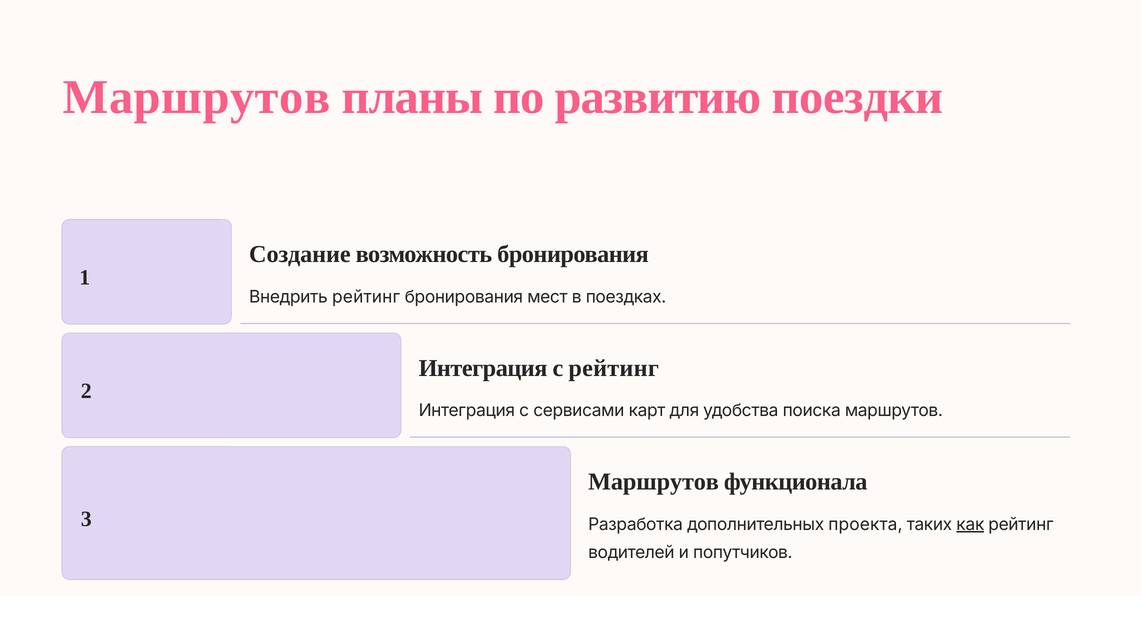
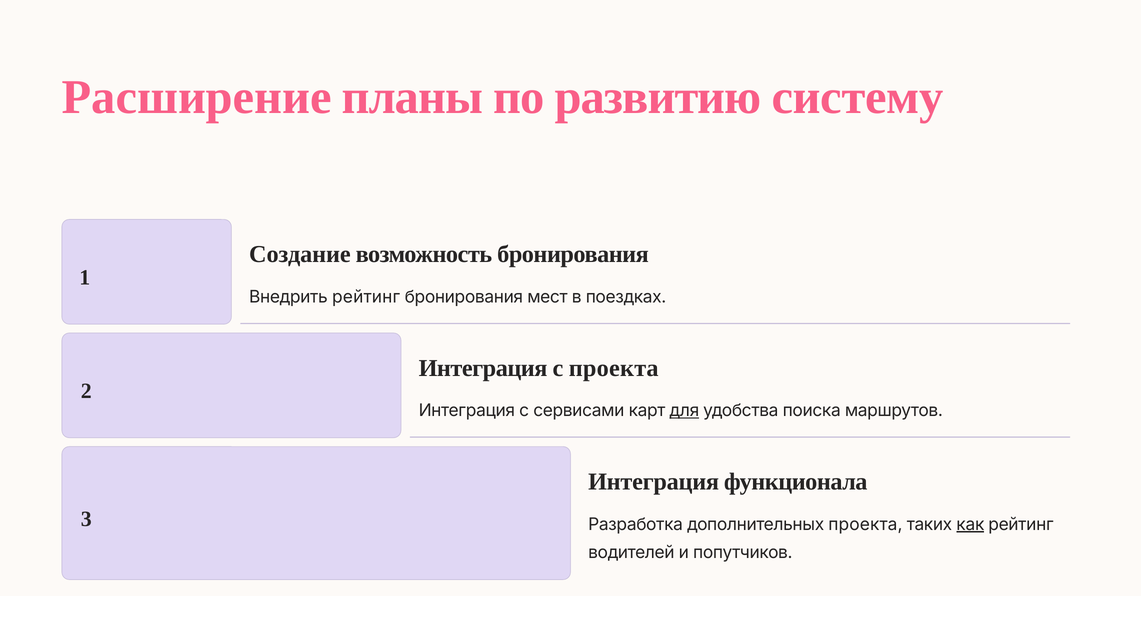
Маршрутов: Маршрутов -> Расширение (197, 97)
поездки: поездки -> систему (857, 97)
с рейтинг: рейтинг -> проекта (614, 368)
для underline: none -> present (684, 411)
Маршрутов: Маршрутов -> Интеграция (654, 481)
